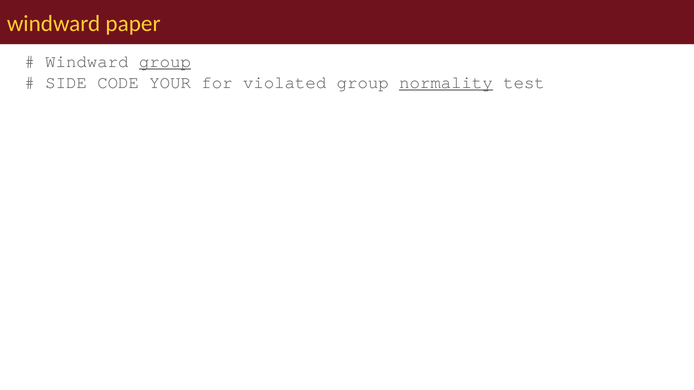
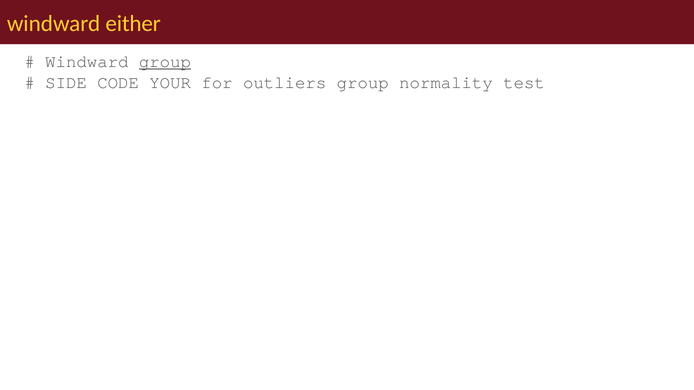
paper: paper -> either (133, 24)
violated: violated -> outliers (285, 83)
normality underline: present -> none (446, 83)
